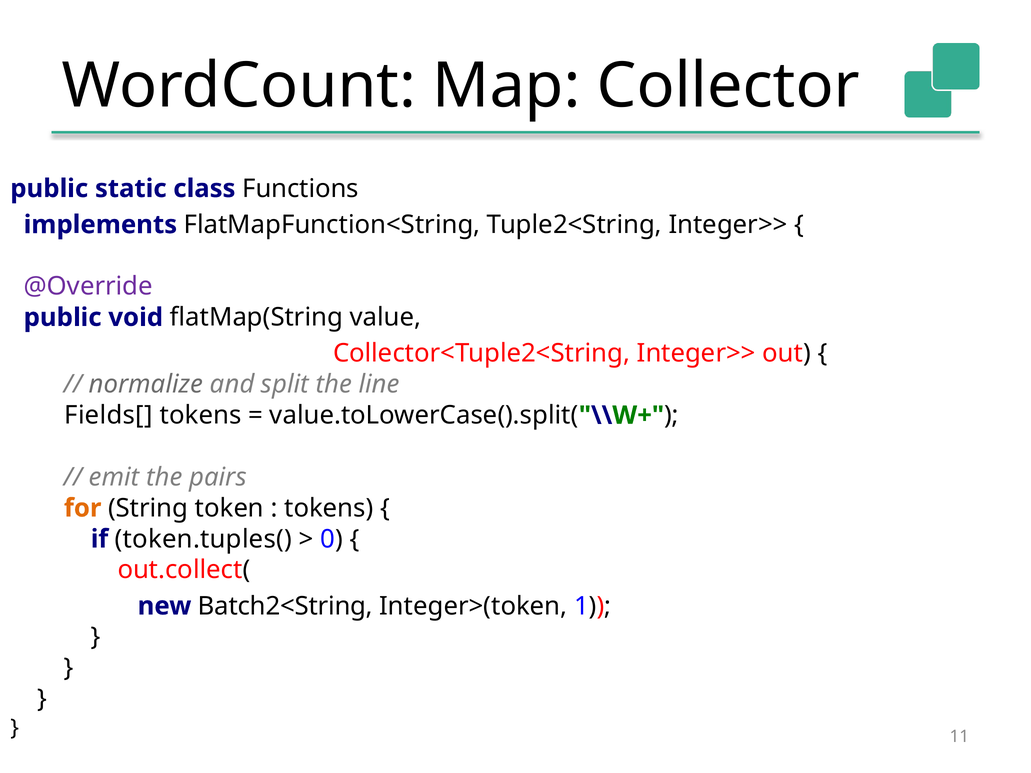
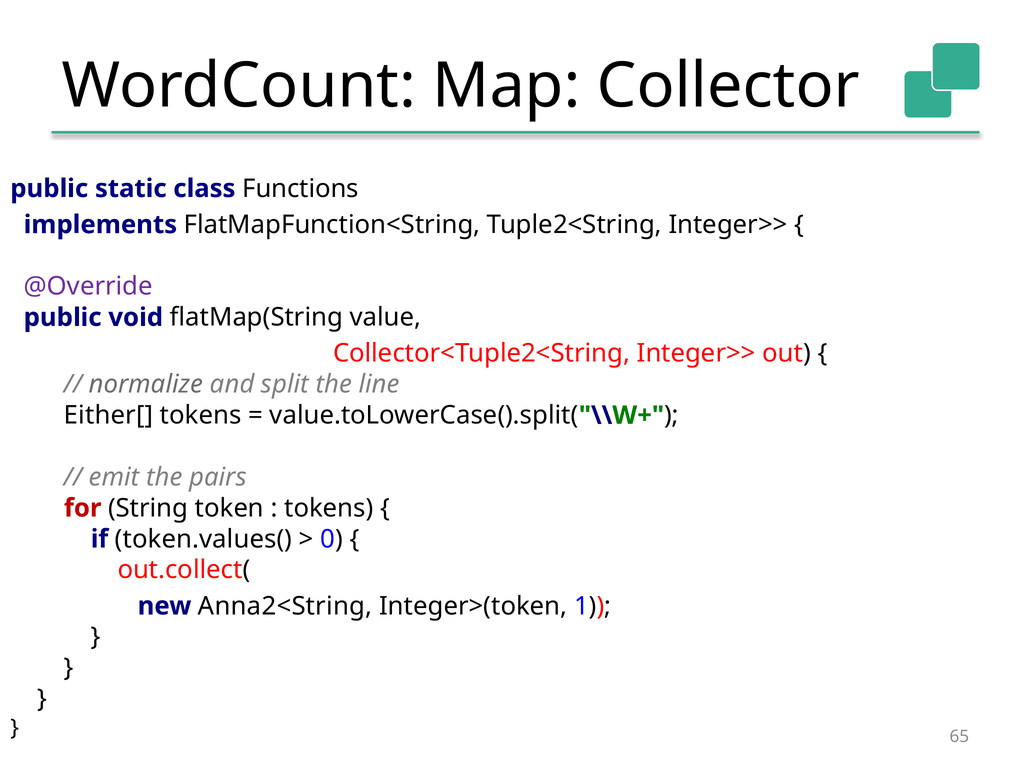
Fields[: Fields[ -> Either[ (109, 415)
for colour: orange -> red (83, 508)
token.tuples(: token.tuples( -> token.values( (203, 539)
Batch2<String: Batch2<String -> Anna2<String (285, 606)
11: 11 -> 65 (959, 737)
